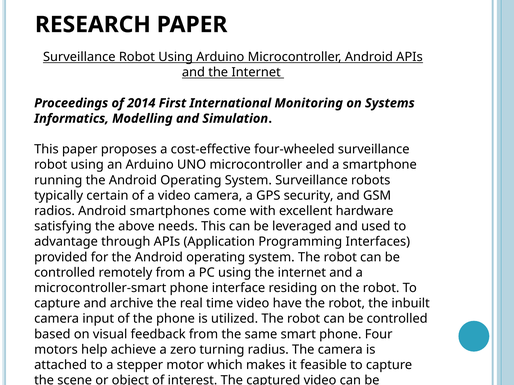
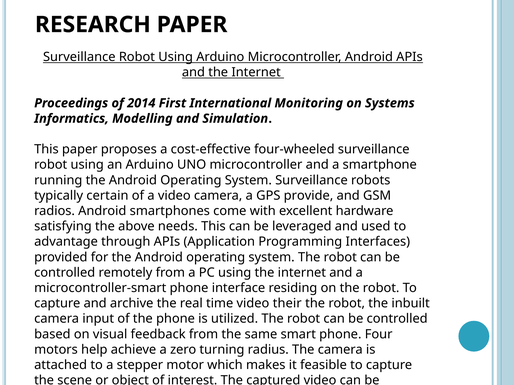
security: security -> provide (309, 196)
have: have -> their (287, 304)
